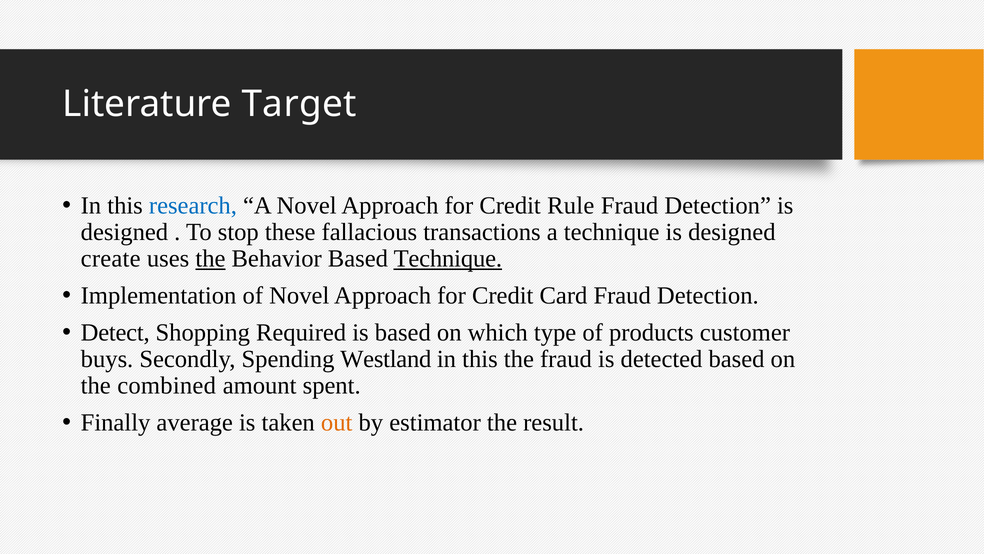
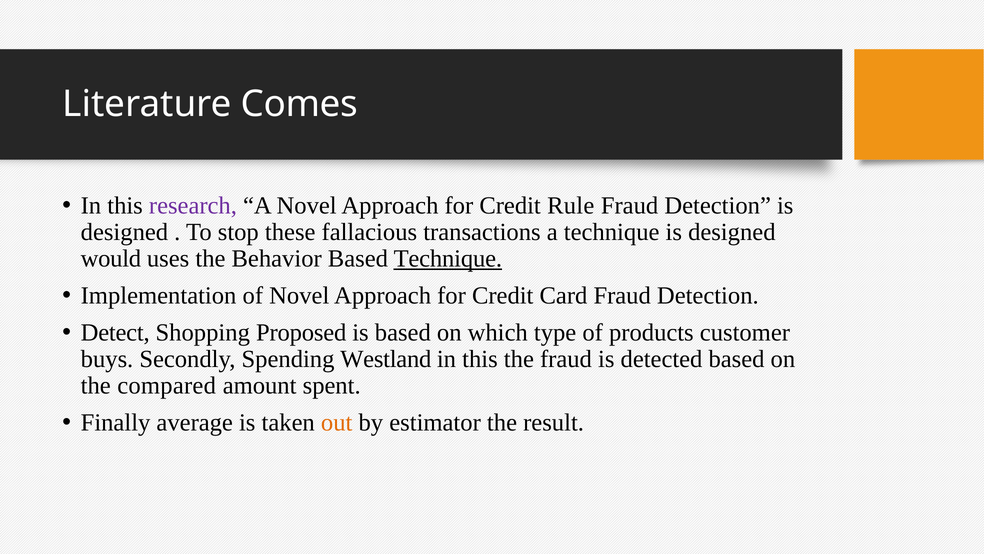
Target: Target -> Comes (300, 104)
research colour: blue -> purple (193, 205)
create: create -> would (111, 259)
the underline: present -> none (210, 259)
Required: Required -> Proposed (301, 332)
combined: combined -> compared (167, 385)
